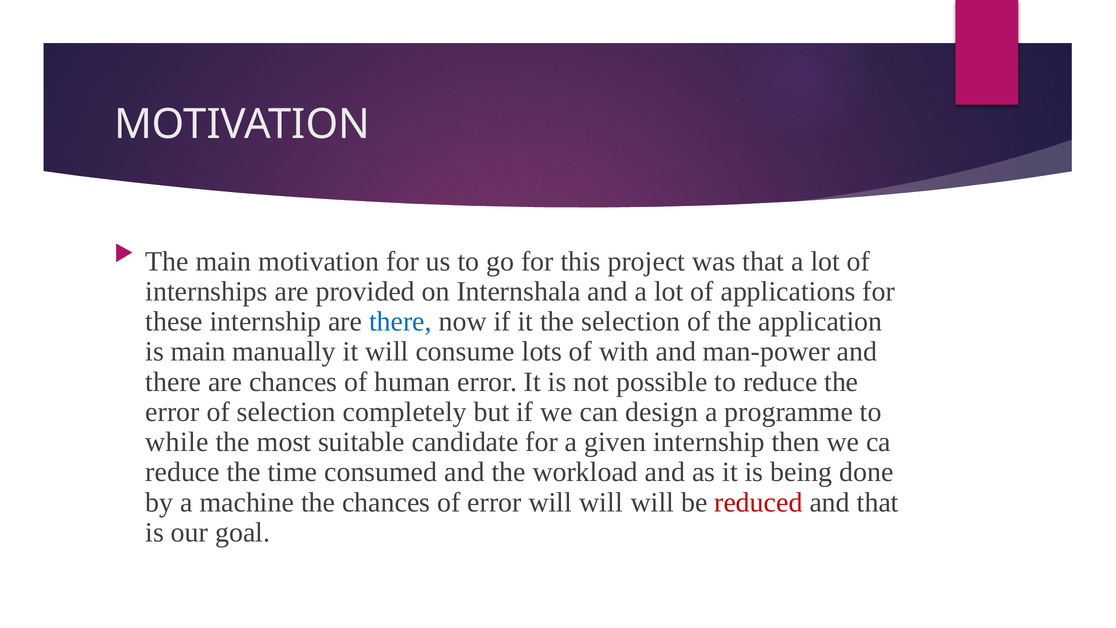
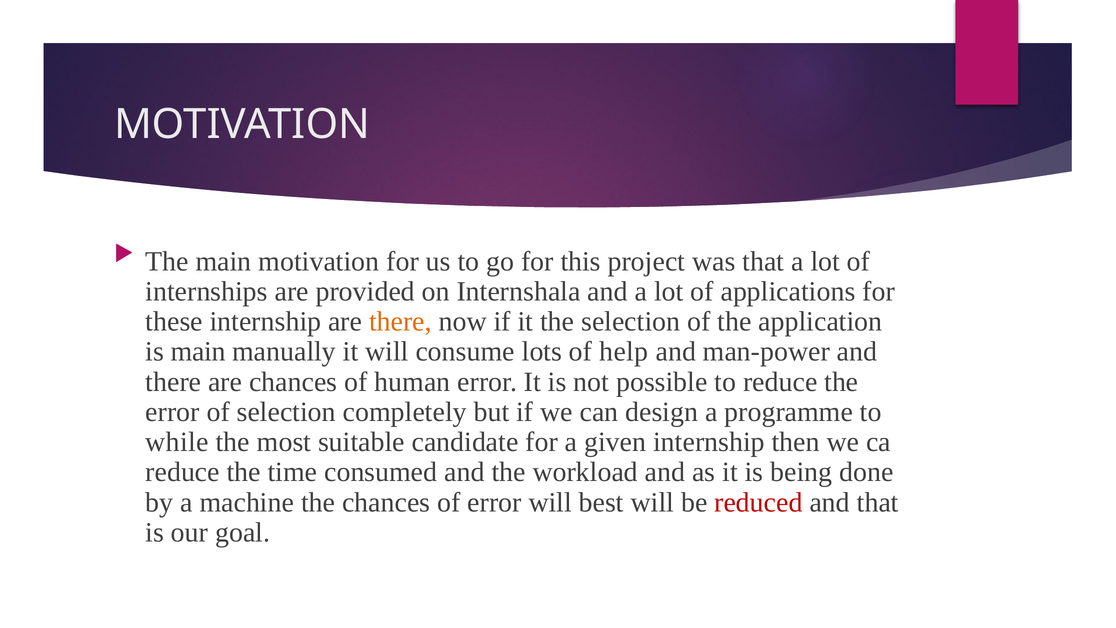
there colour: blue -> orange (400, 321)
with: with -> help (624, 352)
error will will: will -> best (601, 502)
